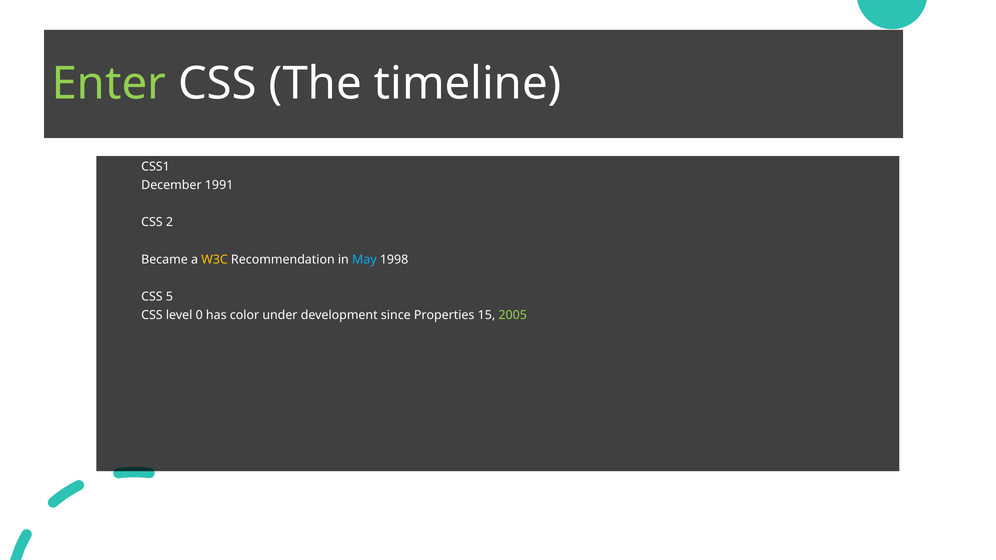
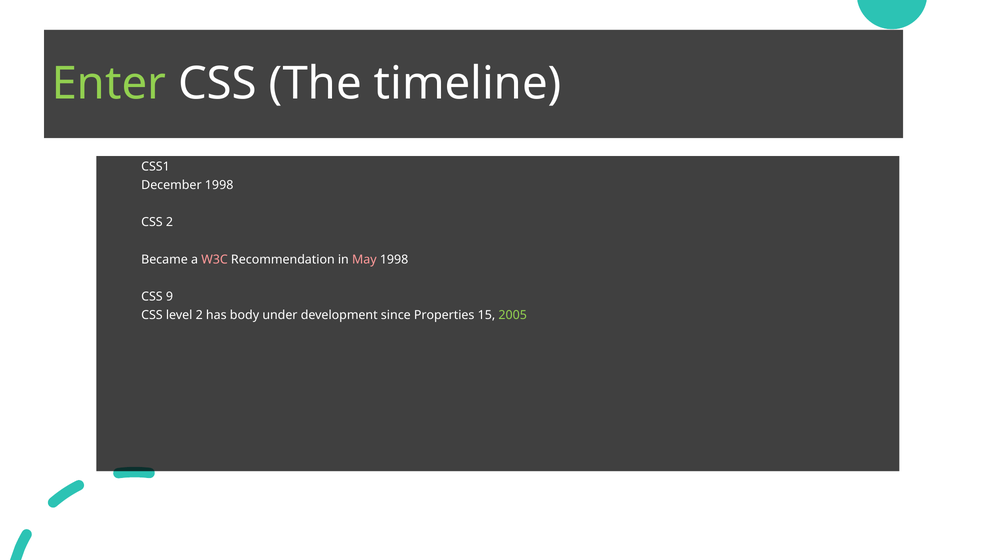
December 1991: 1991 -> 1998 (219, 185)
W3C colour: yellow -> pink (215, 260)
May colour: light blue -> pink (364, 260)
5: 5 -> 9 (169, 297)
level 0: 0 -> 2 (199, 315)
color: color -> body (244, 315)
